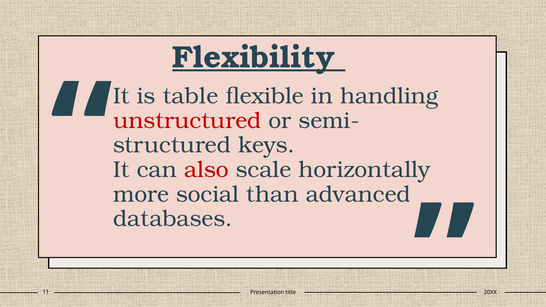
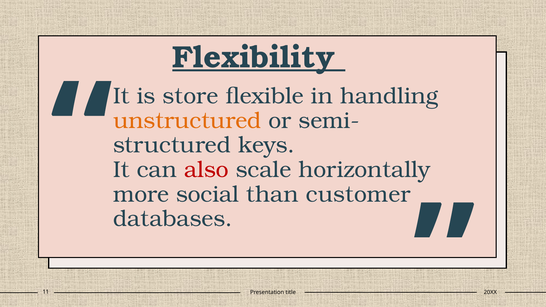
table: table -> store (190, 96)
unstructured colour: red -> orange (187, 121)
advanced: advanced -> customer (358, 194)
